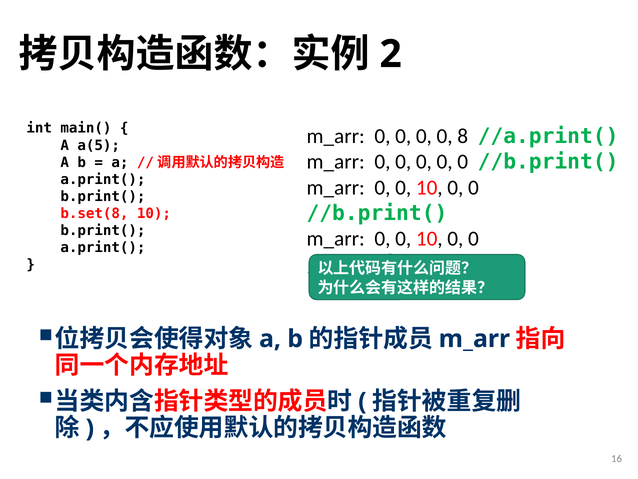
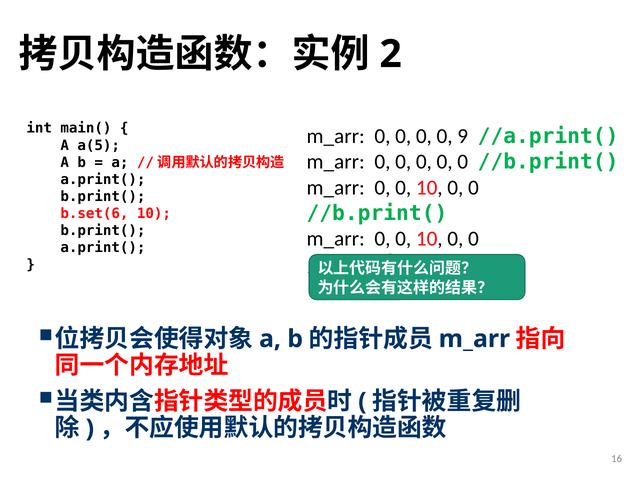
8: 8 -> 9 (463, 136)
b.set(8: b.set(8 -> b.set(6 (94, 213)
